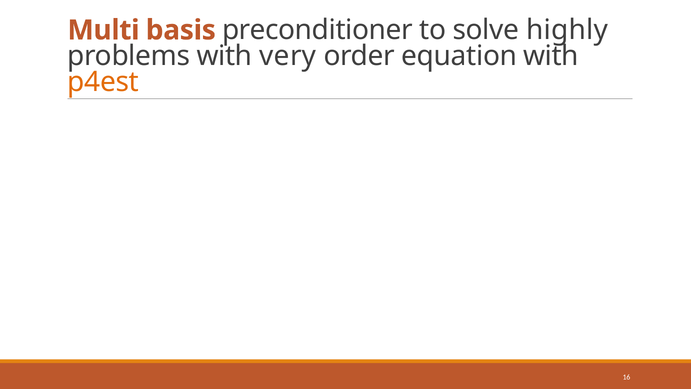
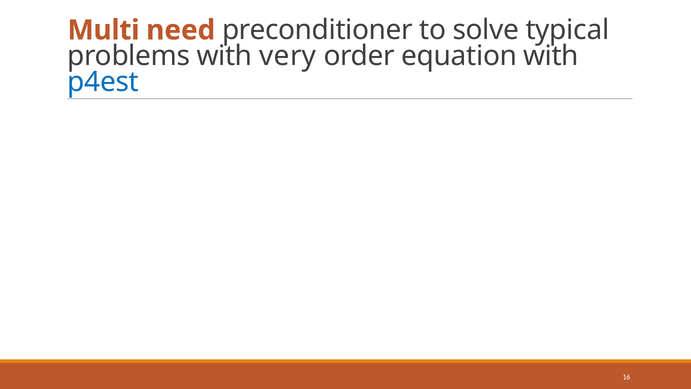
basis: basis -> need (181, 30)
highly: highly -> typical (567, 30)
p4est colour: orange -> blue (103, 82)
